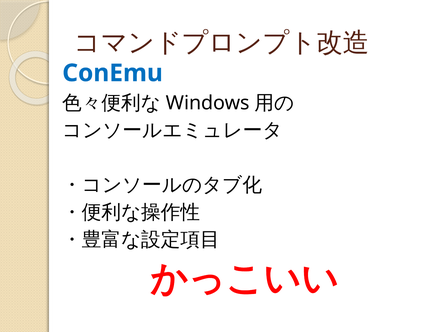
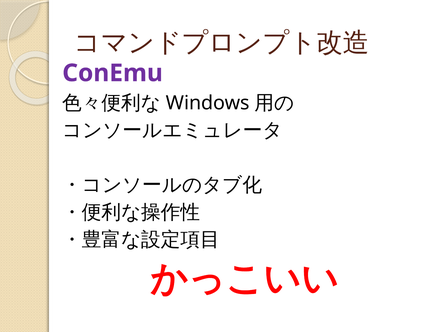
ConEmu colour: blue -> purple (113, 73)
